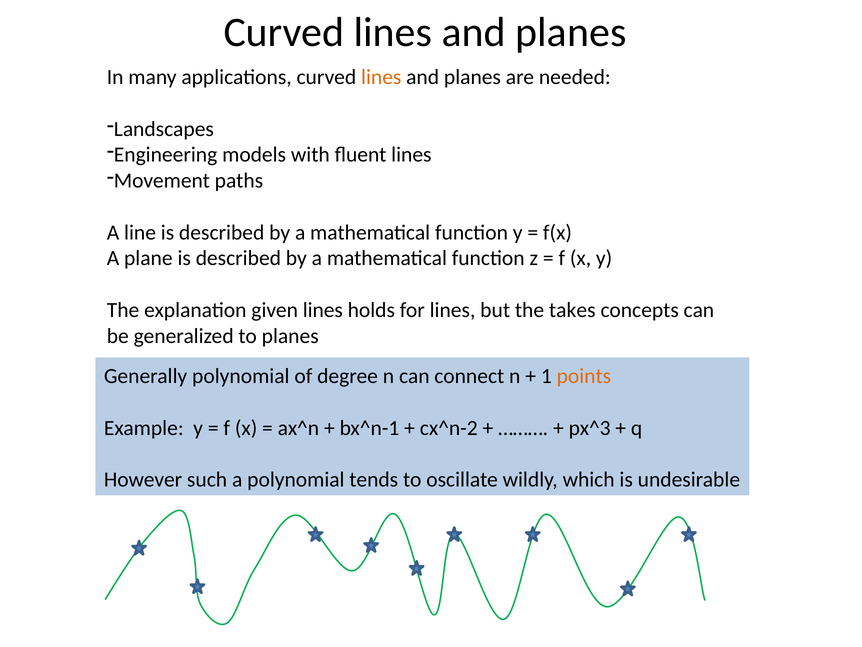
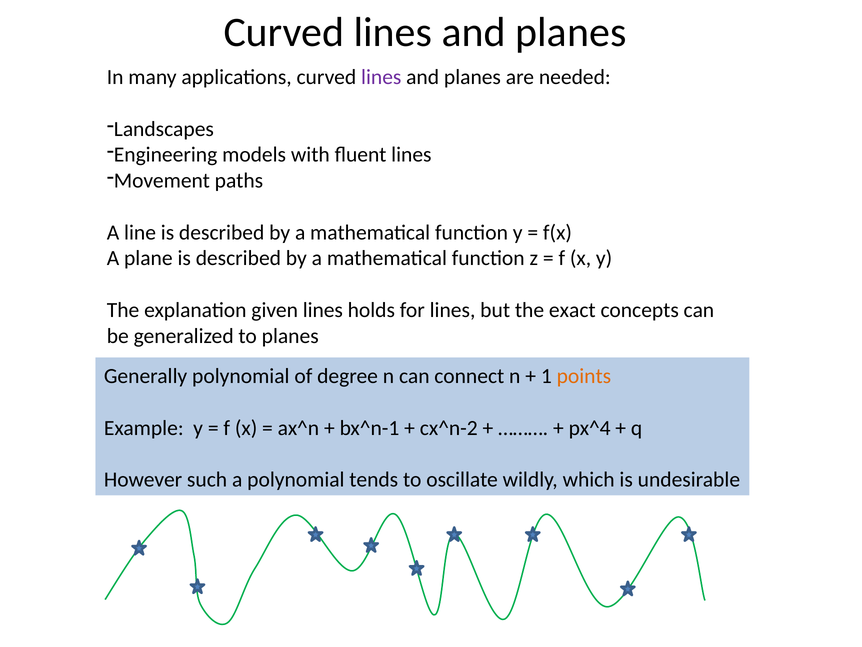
lines colour: orange -> purple (381, 77)
takes: takes -> exact (572, 310)
px^3: px^3 -> px^4 (590, 428)
